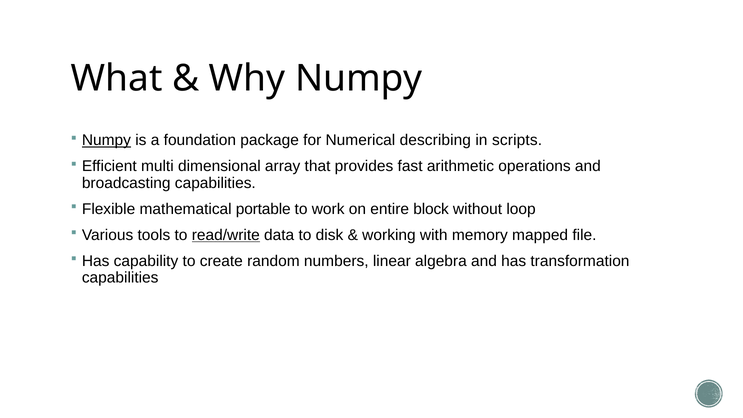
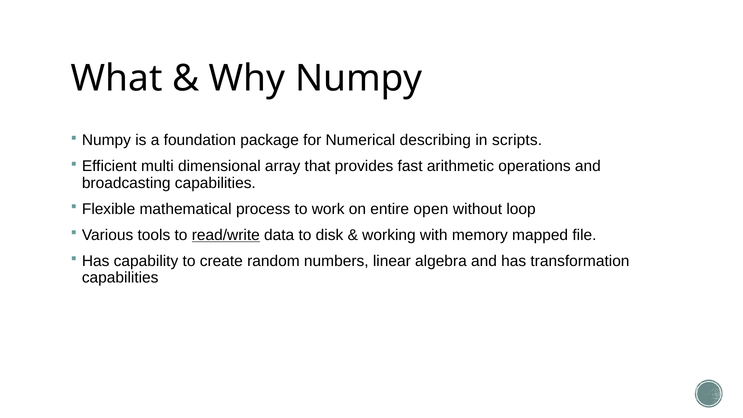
Numpy underline: present -> none (106, 140)
portable: portable -> process (263, 209)
block: block -> open (431, 209)
